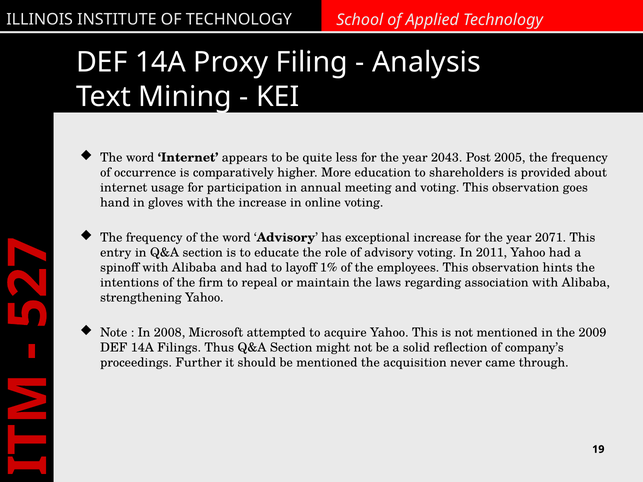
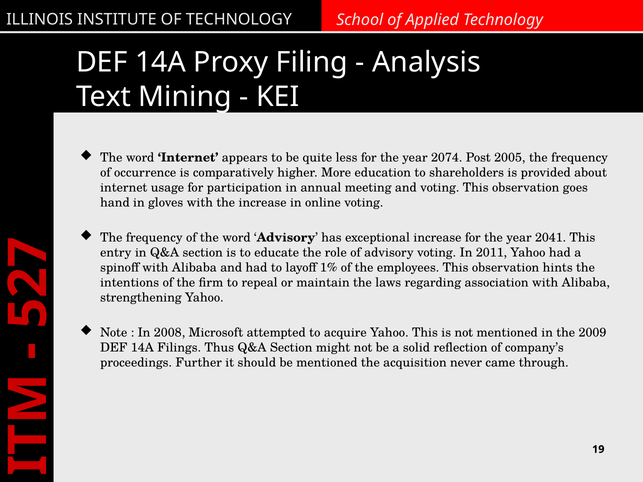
2043: 2043 -> 2074 (447, 158)
2071: 2071 -> 2041 (551, 238)
